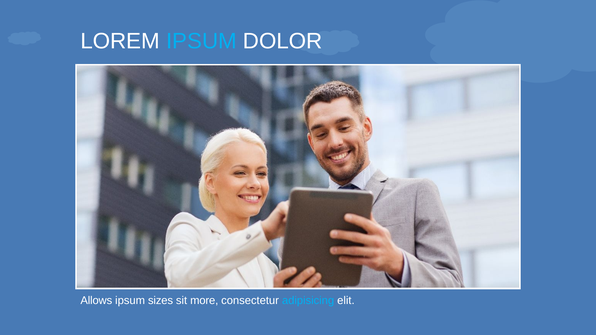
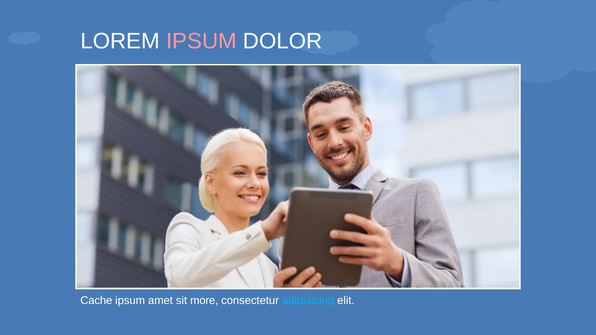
IPSUM colour: light blue -> pink (201, 41)
Allows: Allows -> Cache (96, 301)
sizes: sizes -> amet (160, 301)
